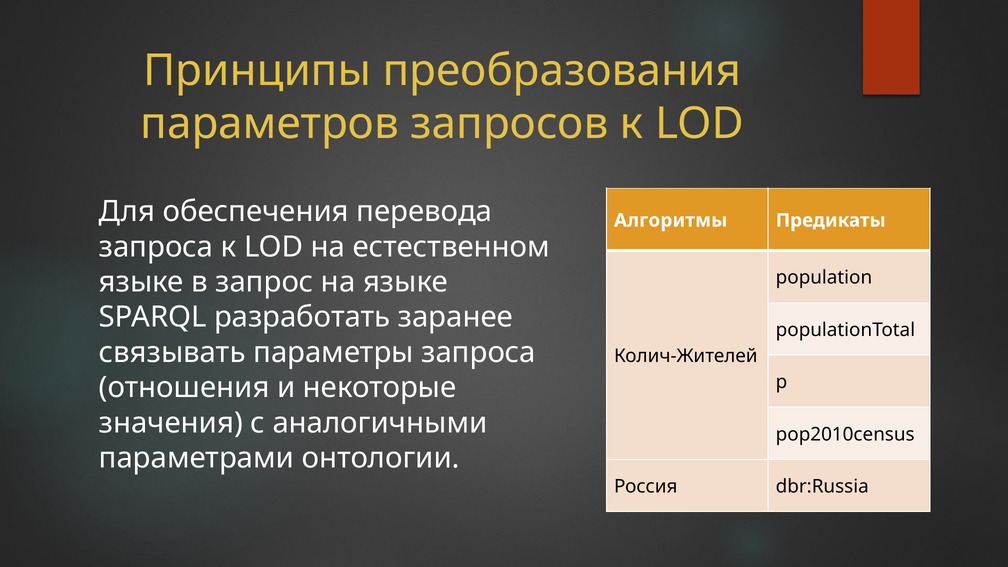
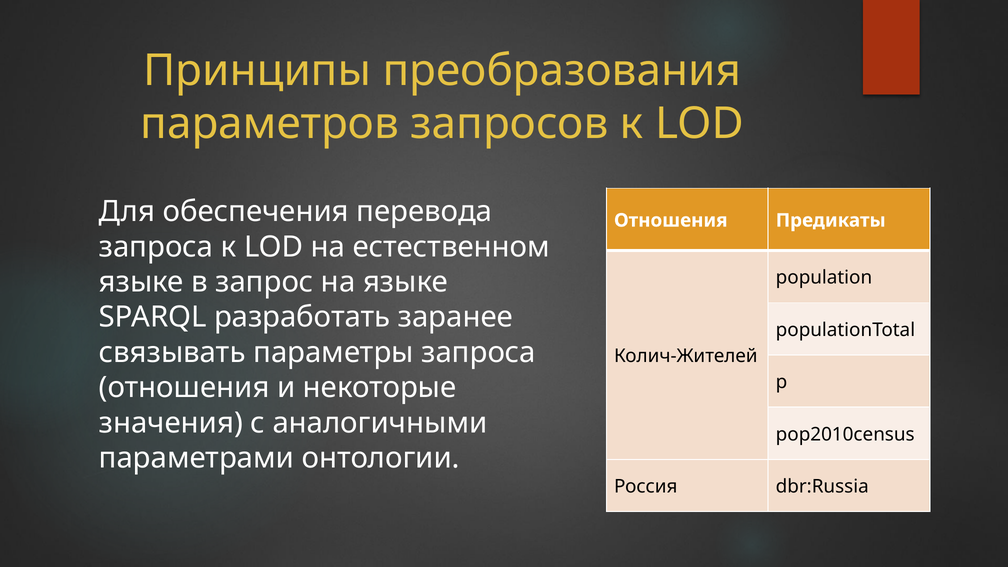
Алгоритмы: Алгоритмы -> Отношения (671, 220)
